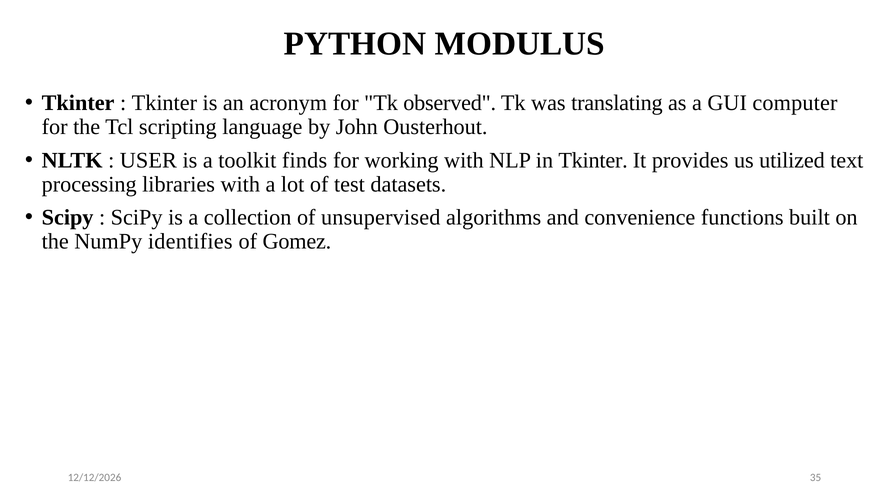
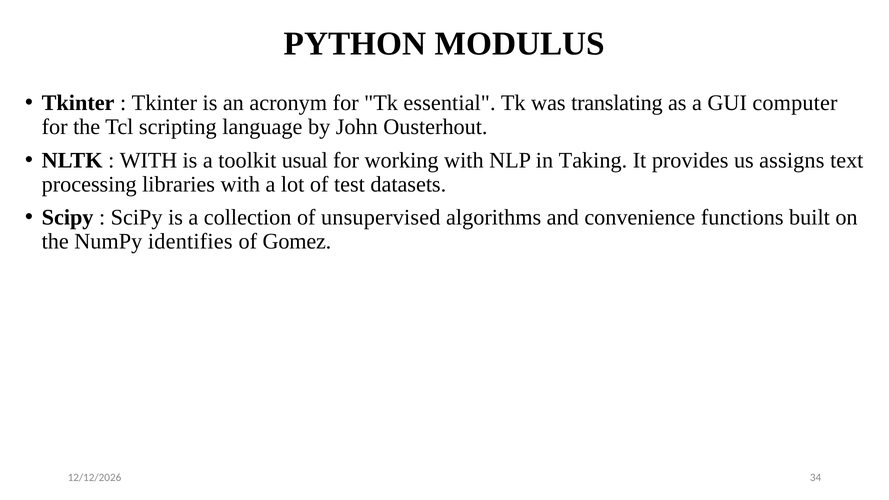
observed: observed -> essential (450, 103)
USER: USER -> WITH (149, 160)
finds: finds -> usual (305, 160)
in Tkinter: Tkinter -> Taking (593, 160)
utilized: utilized -> assigns (792, 160)
35: 35 -> 34 (816, 477)
